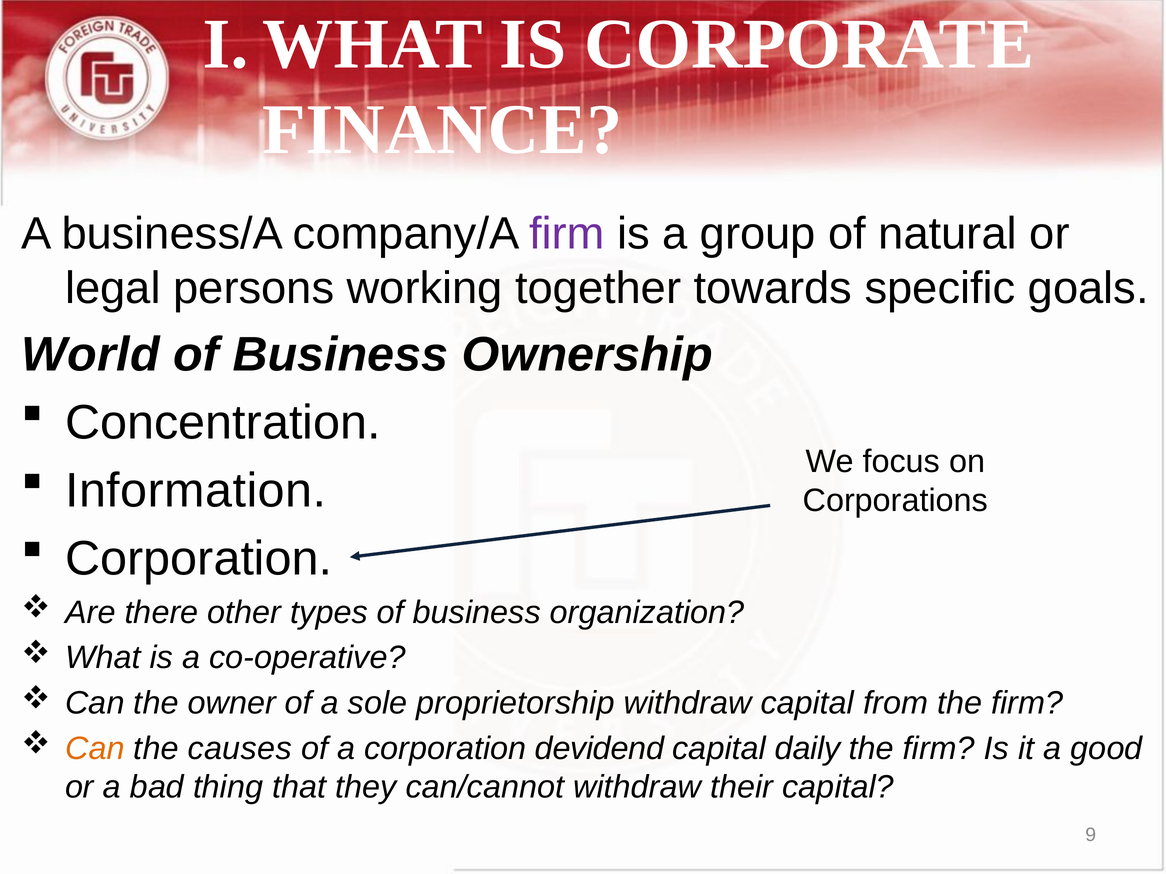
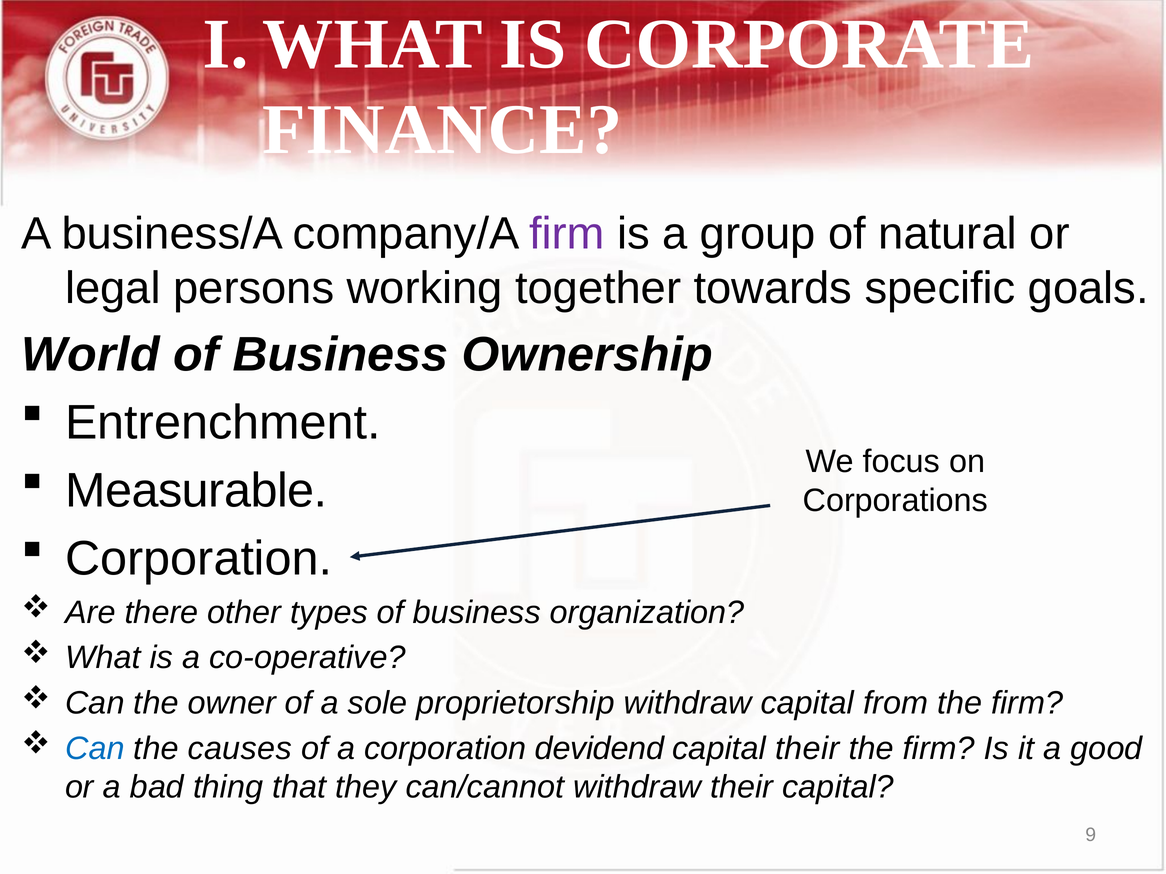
Concentration: Concentration -> Entrenchment (223, 423)
Information: Information -> Measurable (196, 491)
Can colour: orange -> blue (95, 749)
capital daily: daily -> their (807, 749)
